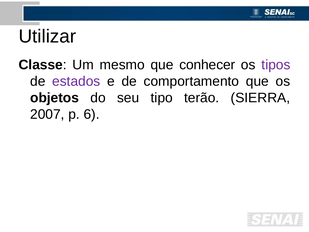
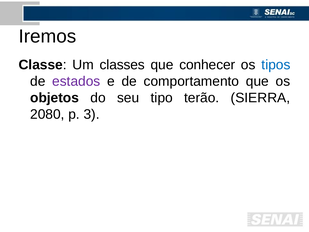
Utilizar: Utilizar -> Iremos (47, 36)
mesmo: mesmo -> classes (122, 65)
tipos colour: purple -> blue (276, 65)
2007: 2007 -> 2080 (47, 114)
6: 6 -> 3 (92, 114)
